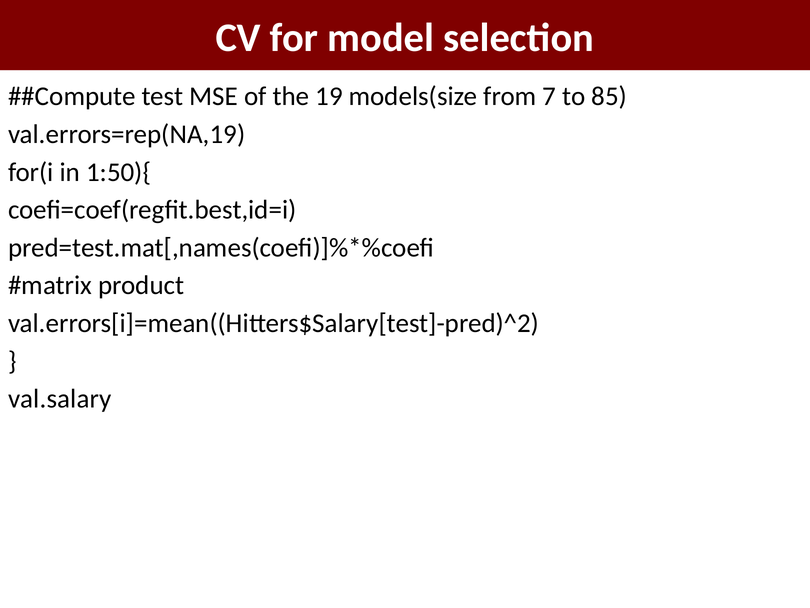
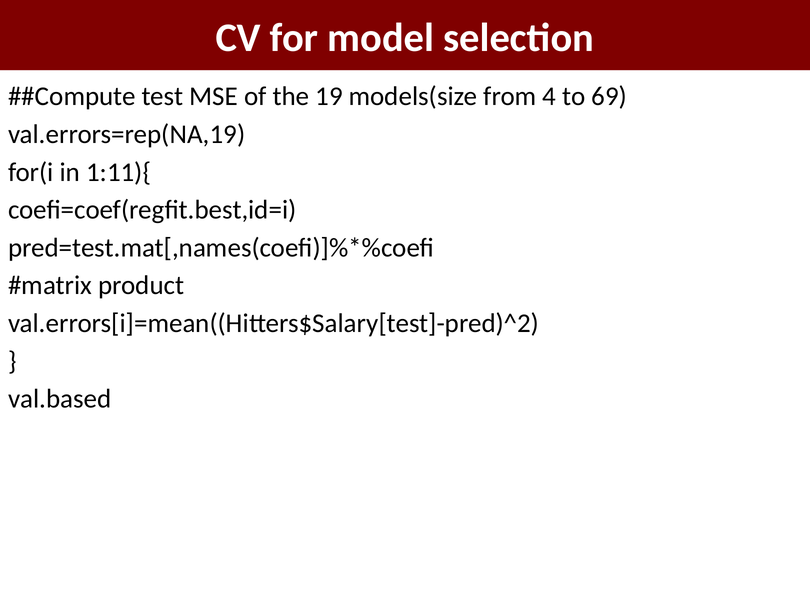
7: 7 -> 4 (549, 96)
85: 85 -> 69 (609, 96)
1:50){: 1:50){ -> 1:11){ (119, 172)
val.salary: val.salary -> val.based (60, 399)
